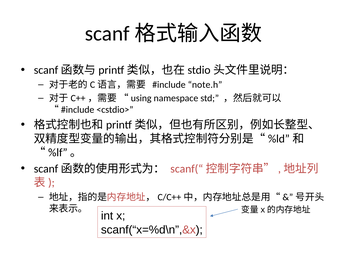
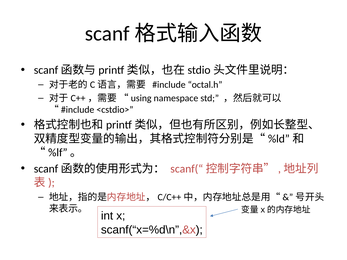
note.h: note.h -> octal.h (205, 85)
